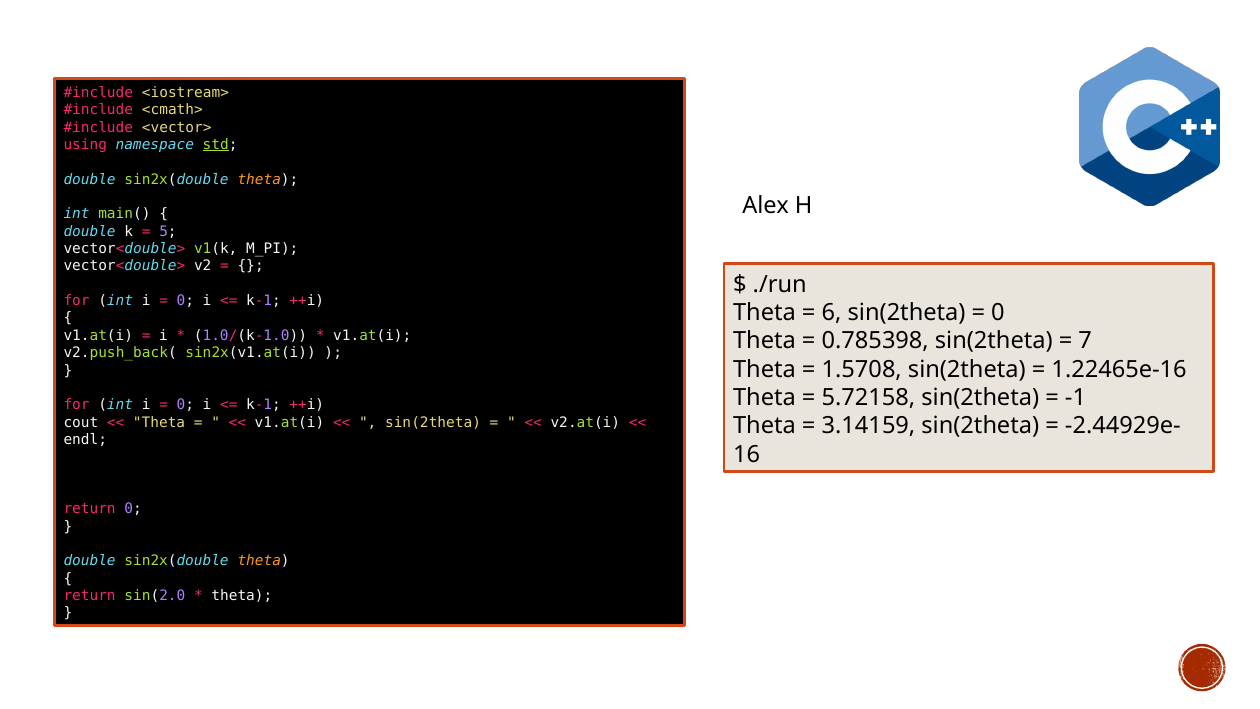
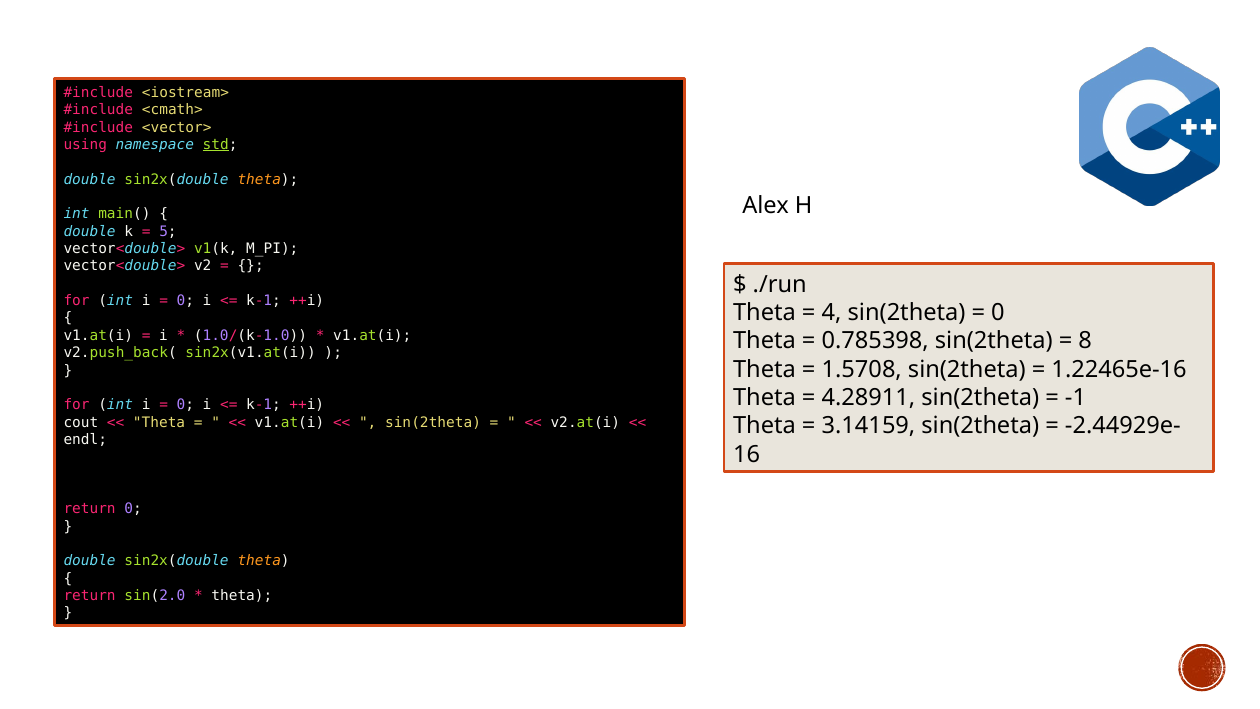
6: 6 -> 4 (832, 312)
7: 7 -> 8 (1085, 341)
5.72158: 5.72158 -> 4.28911 (868, 398)
